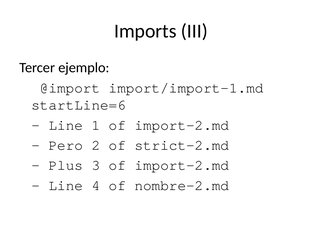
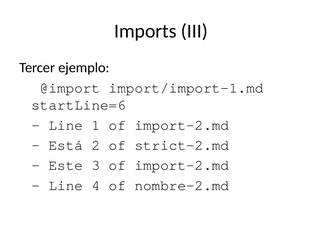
Pero: Pero -> Está (66, 145)
Plus: Plus -> Este (66, 165)
